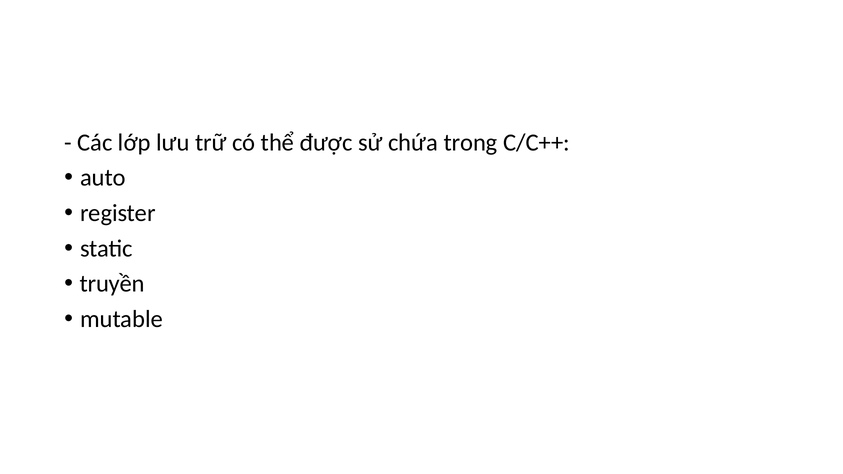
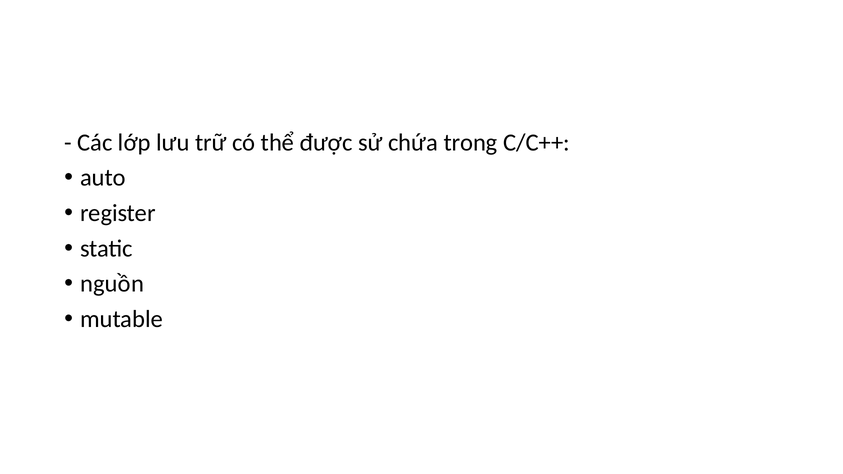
truyền: truyền -> nguồn (112, 284)
